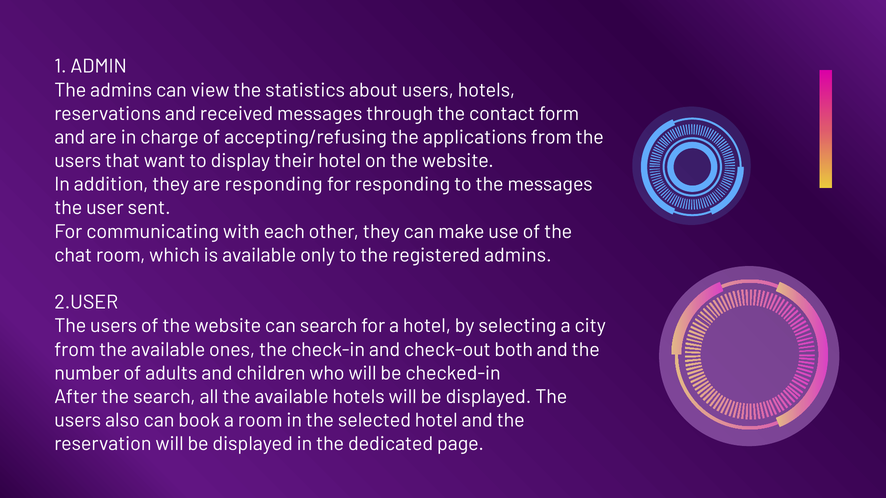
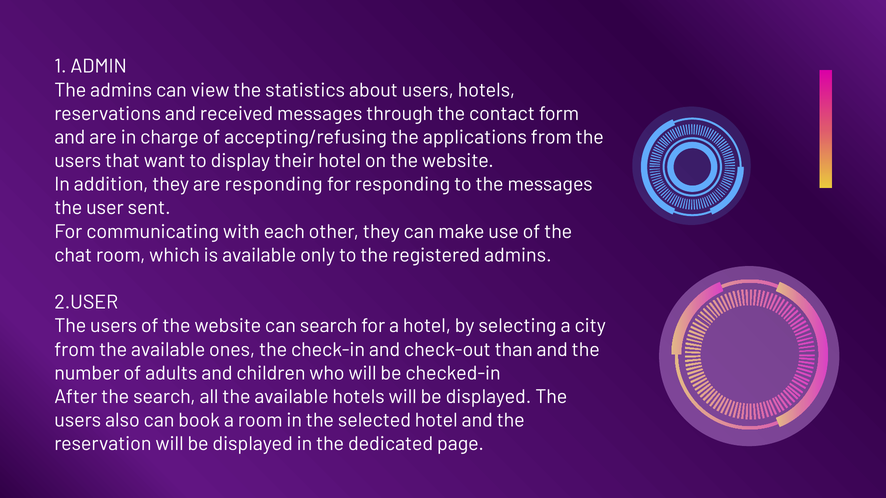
both: both -> than (514, 350)
